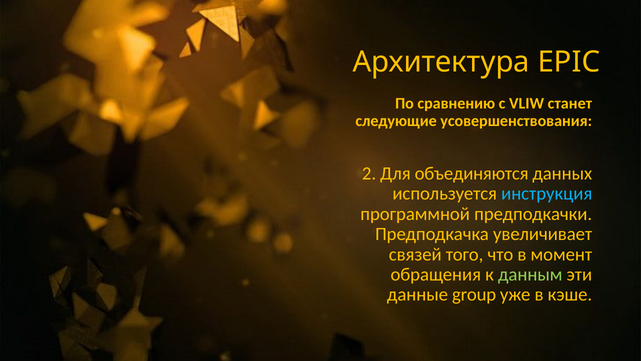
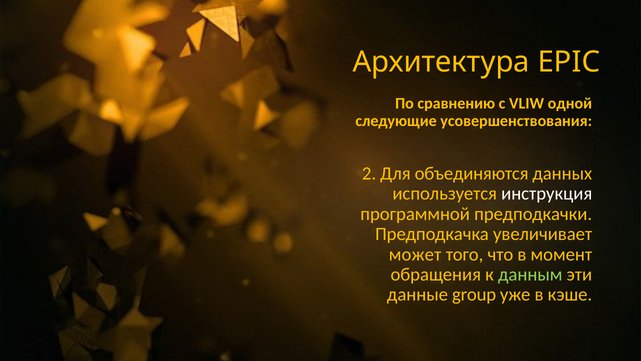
станет: станет -> одной (570, 103)
инструкция colour: light blue -> white (547, 193)
связей: связей -> может (415, 254)
